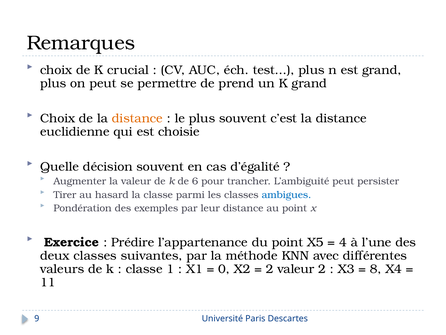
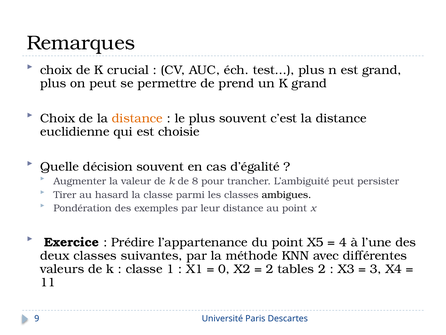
6: 6 -> 8 (195, 181)
ambigues colour: blue -> black (286, 195)
2 valeur: valeur -> tables (296, 269)
8: 8 -> 3 (376, 269)
